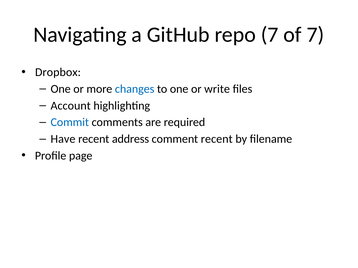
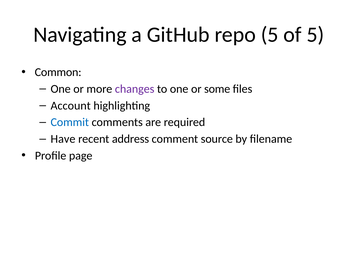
repo 7: 7 -> 5 (270, 35)
of 7: 7 -> 5 (315, 35)
Dropbox: Dropbox -> Common (58, 72)
changes colour: blue -> purple (135, 89)
write: write -> some (217, 89)
comment recent: recent -> source (217, 139)
